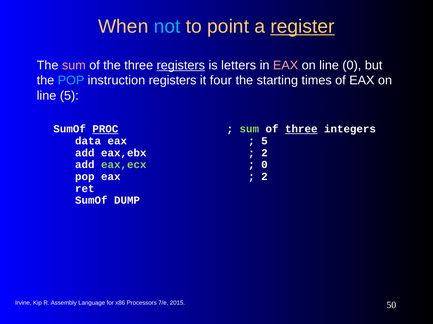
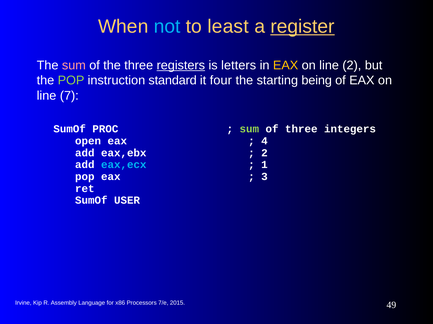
point: point -> least (228, 27)
EAX colour: pink -> yellow (286, 65)
line 0: 0 -> 2 (352, 65)
POP colour: light blue -> light green (71, 81)
instruction registers: registers -> standard (173, 81)
times: times -> being (317, 81)
line 5: 5 -> 7 (69, 96)
PROC underline: present -> none (105, 129)
three underline: present -> none (301, 129)
data: data -> open (88, 141)
5: 5 -> 4 (264, 141)
eax,ecx colour: light green -> light blue (124, 165)
0: 0 -> 1 (264, 165)
2: 2 -> 3 (264, 177)
DUMP: DUMP -> USER (127, 201)
50: 50 -> 49 (391, 306)
